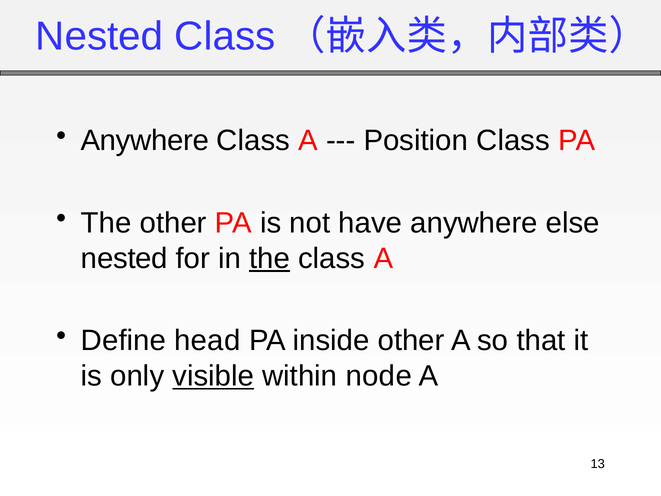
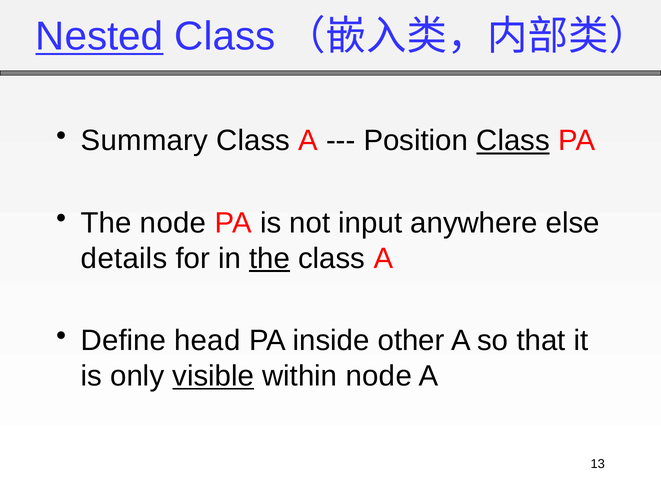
Nested underline: none -> present (99, 37)
Anywhere: Anywhere -> Summary (145, 141)
Class underline: none -> present (513, 141)
The other: other -> node (173, 223)
have: have -> input (370, 223)
nested: nested -> details (124, 258)
